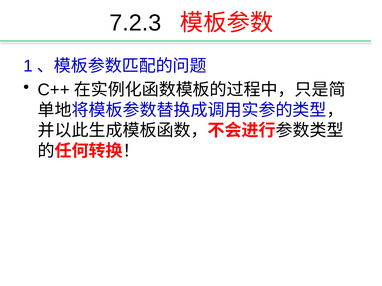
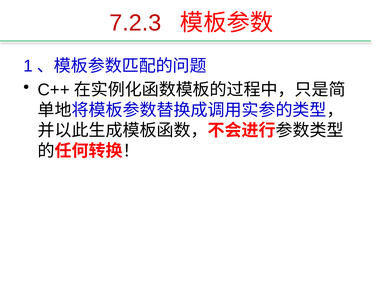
7.2.3 colour: black -> red (135, 23)
